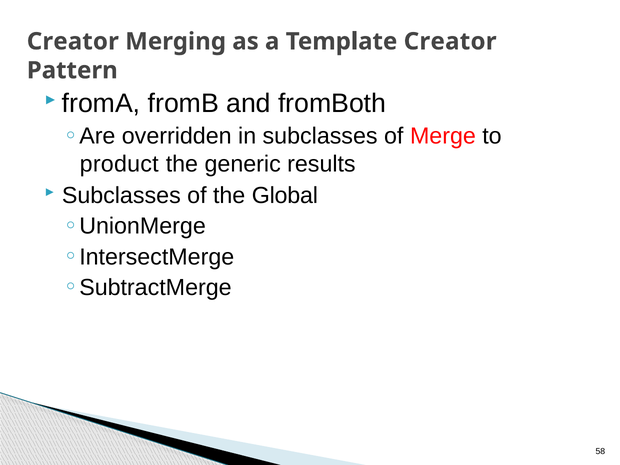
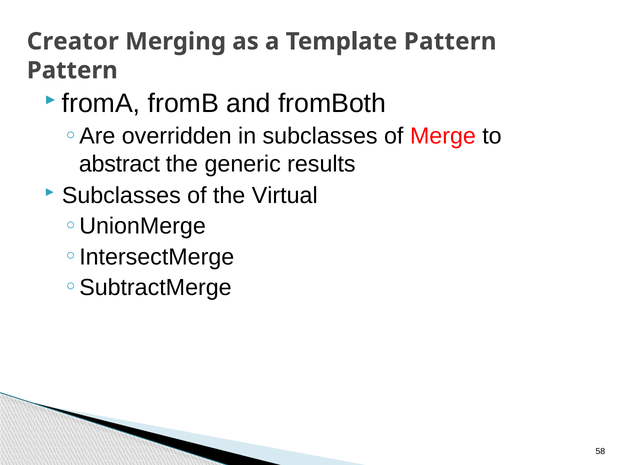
Template Creator: Creator -> Pattern (450, 41)
product: product -> abstract (119, 164)
Global: Global -> Virtual (285, 195)
